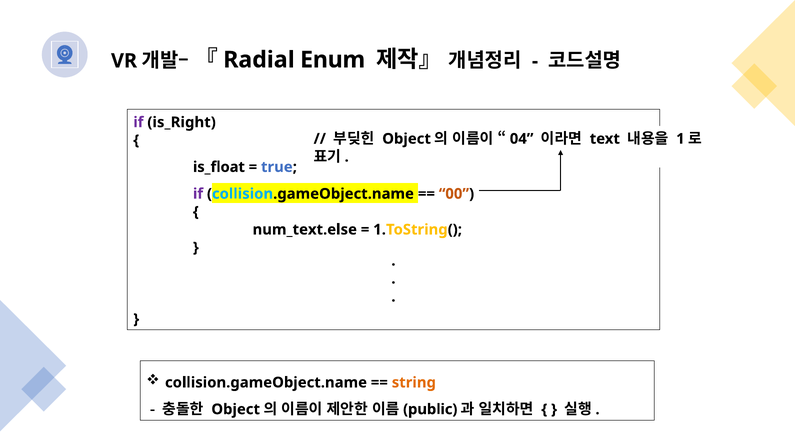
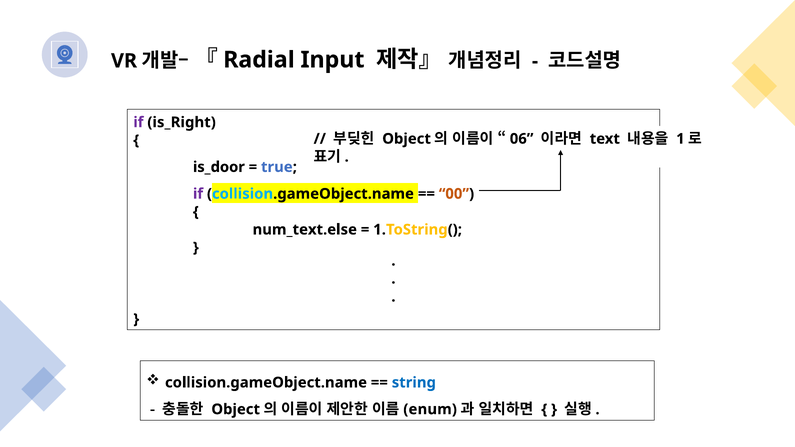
Enum: Enum -> Input (332, 60)
04: 04 -> 06 (522, 139)
is_float: is_float -> is_door (219, 167)
string colour: orange -> blue (414, 383)
public: public -> enum (430, 409)
